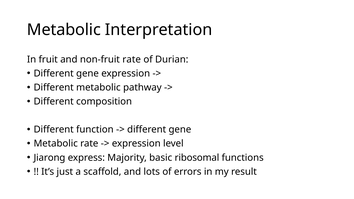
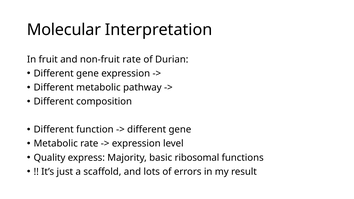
Metabolic: Metabolic -> Molecular (64, 30)
Jiarong: Jiarong -> Quality (49, 158)
